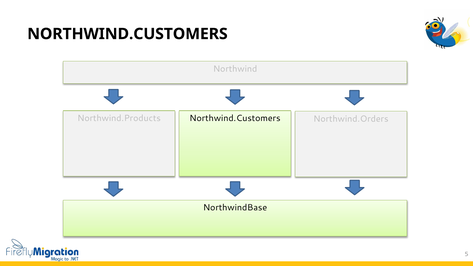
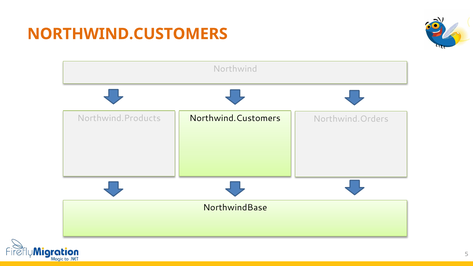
NORTHWIND.CUSTOMERS colour: black -> orange (127, 34)
